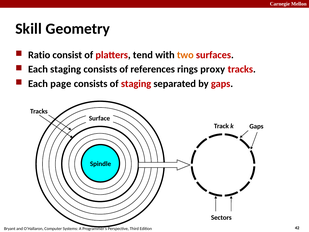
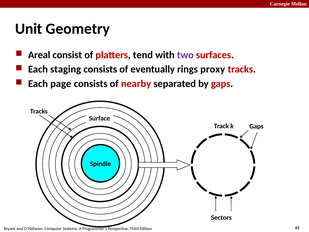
Skill: Skill -> Unit (29, 29)
Ratio: Ratio -> Areal (39, 55)
two colour: orange -> purple (185, 55)
references: references -> eventually (153, 69)
of staging: staging -> nearby (136, 84)
